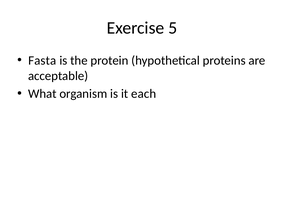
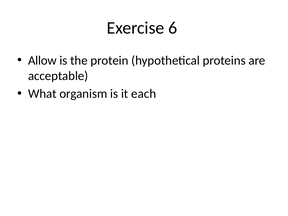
5: 5 -> 6 (173, 28)
Fasta: Fasta -> Allow (42, 60)
